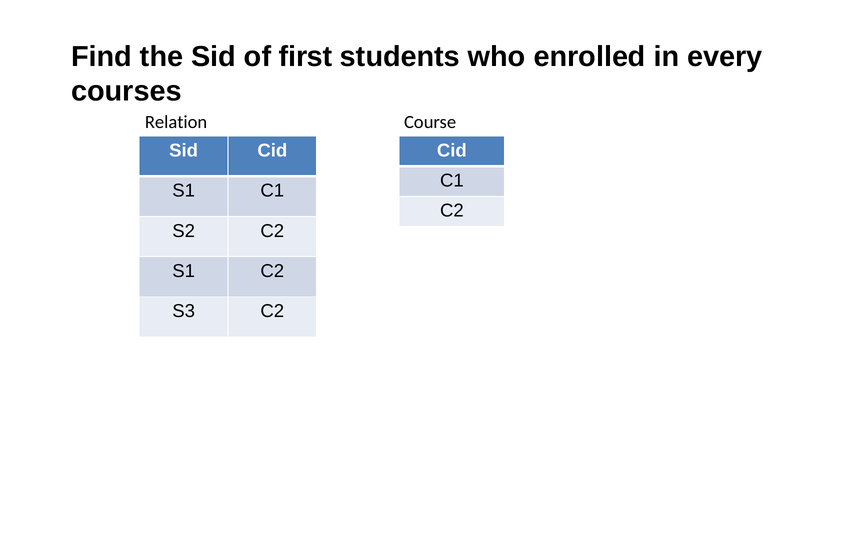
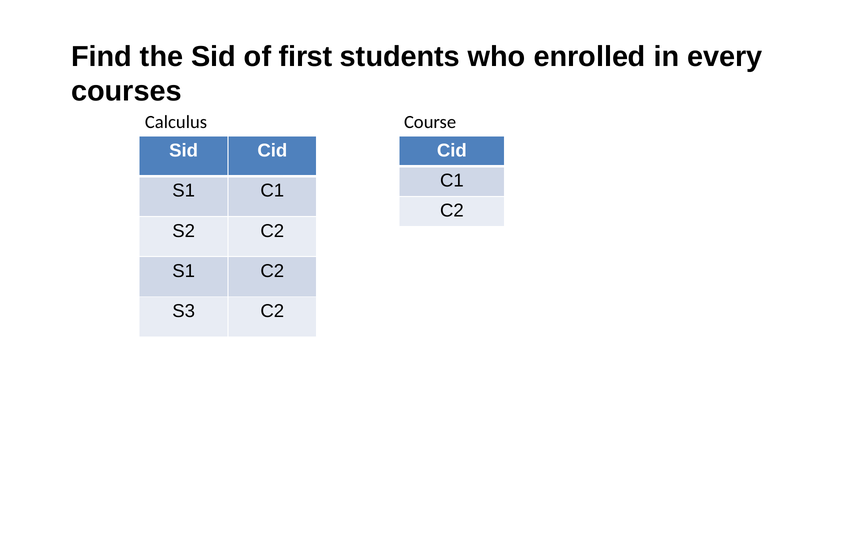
Relation: Relation -> Calculus (176, 122)
